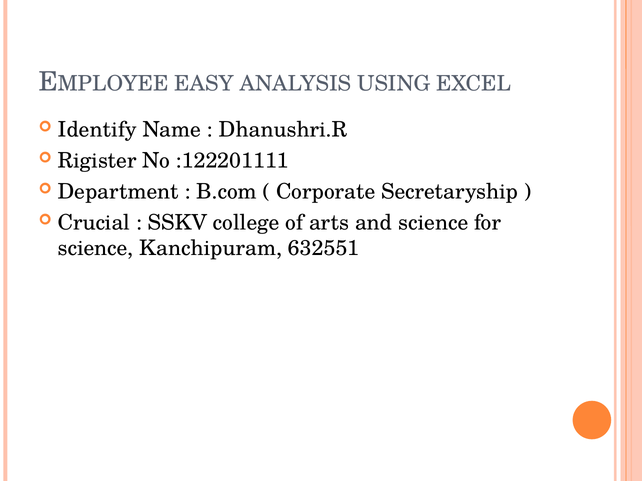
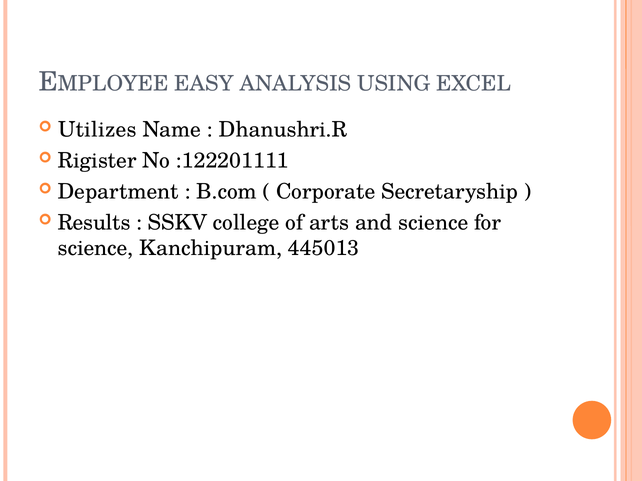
Identify: Identify -> Utilizes (97, 130)
Crucial: Crucial -> Results (94, 223)
632551: 632551 -> 445013 (324, 249)
